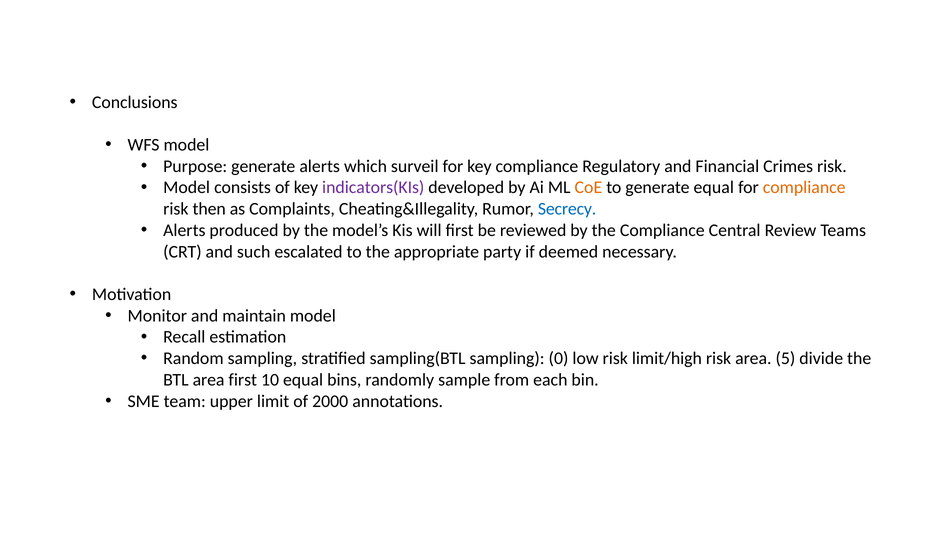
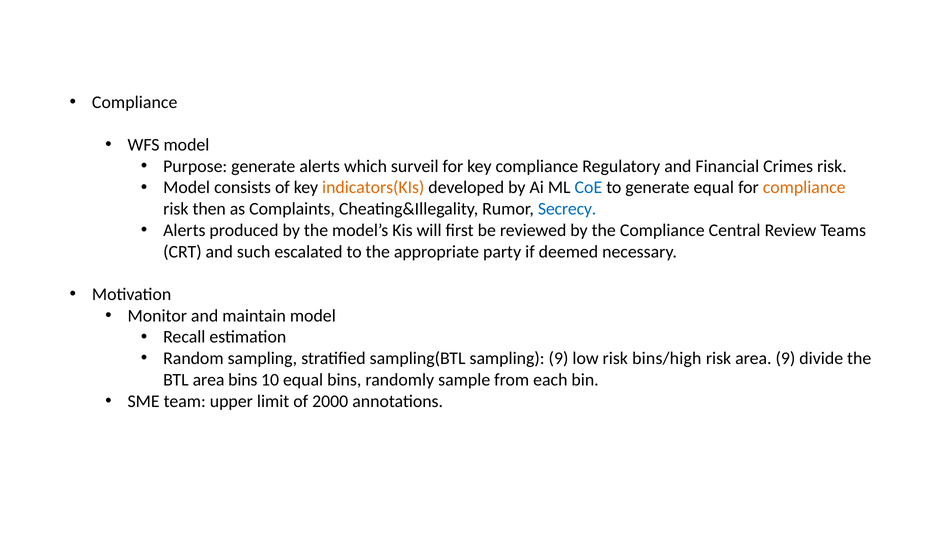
Conclusions: Conclusions -> Compliance (135, 102)
indicators(KIs colour: purple -> orange (373, 188)
CoE colour: orange -> blue (588, 188)
sampling 0: 0 -> 9 (559, 359)
limit/high: limit/high -> bins/high (667, 359)
area 5: 5 -> 9 (785, 359)
area first: first -> bins (243, 380)
